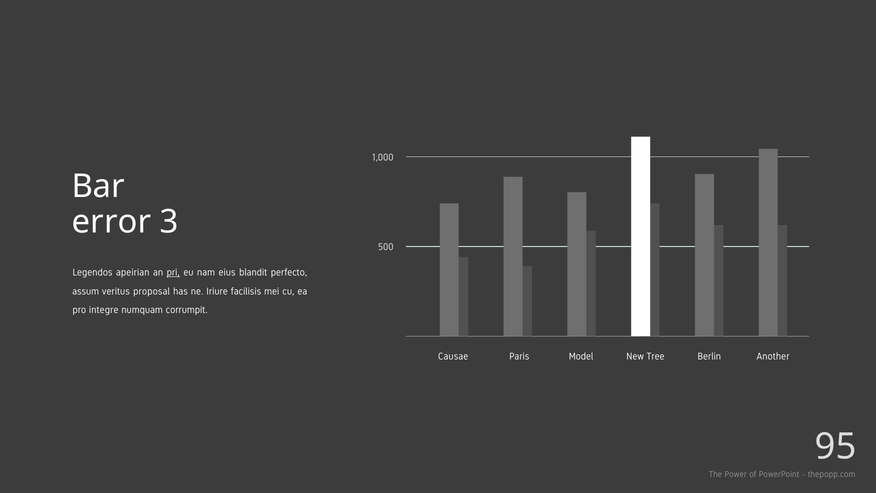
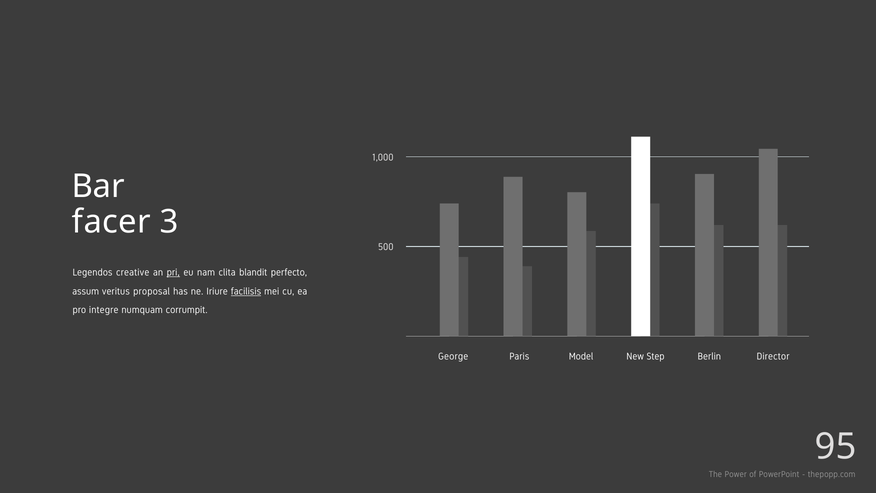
error: error -> facer (111, 222)
apeirian: apeirian -> creative (133, 273)
eius: eius -> clita (227, 273)
facilisis underline: none -> present (246, 291)
Causae: Causae -> George (453, 356)
Tree: Tree -> Step (656, 356)
Another: Another -> Director (773, 356)
